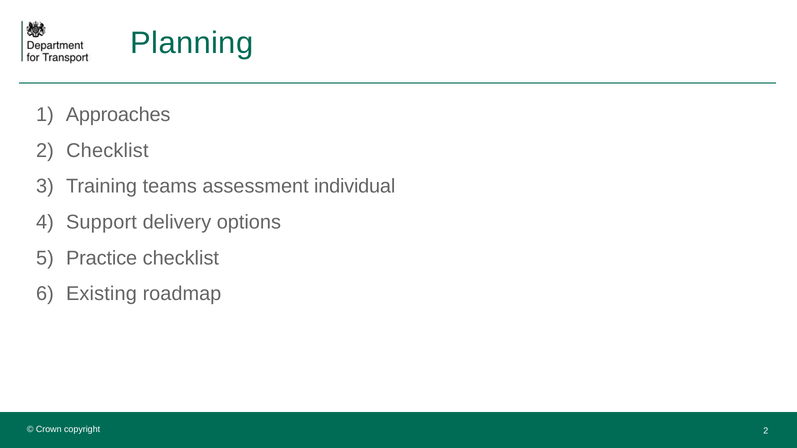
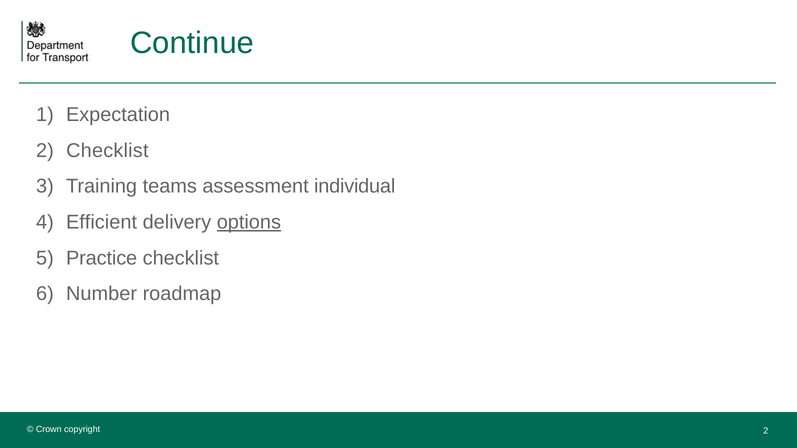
Planning: Planning -> Continue (192, 43)
Approaches: Approaches -> Expectation (118, 115)
Support: Support -> Efficient (102, 222)
options underline: none -> present (249, 222)
Existing: Existing -> Number (102, 294)
